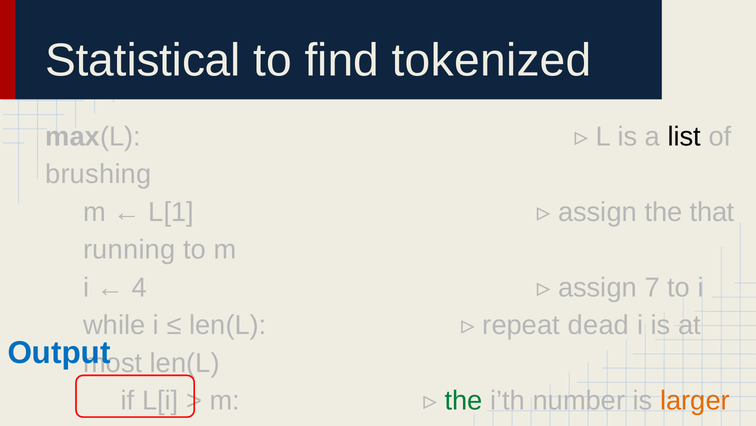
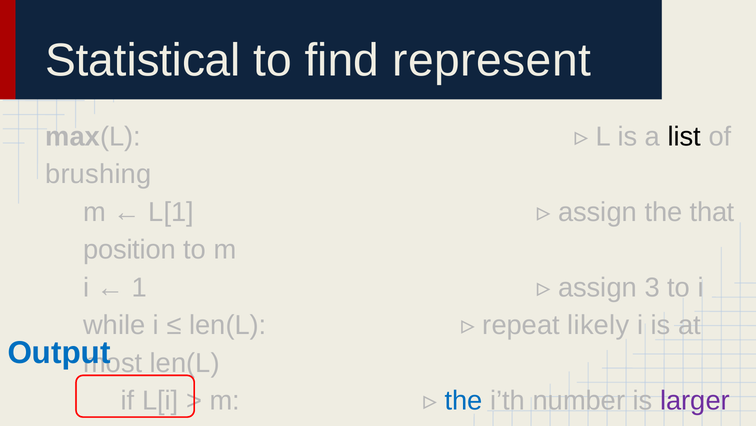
tokenized: tokenized -> represent (492, 60)
running: running -> position (130, 249)
4: 4 -> 1 (139, 287)
7: 7 -> 3 (652, 287)
dead: dead -> likely (598, 325)
the colour: green -> blue (464, 400)
larger colour: orange -> purple (695, 400)
